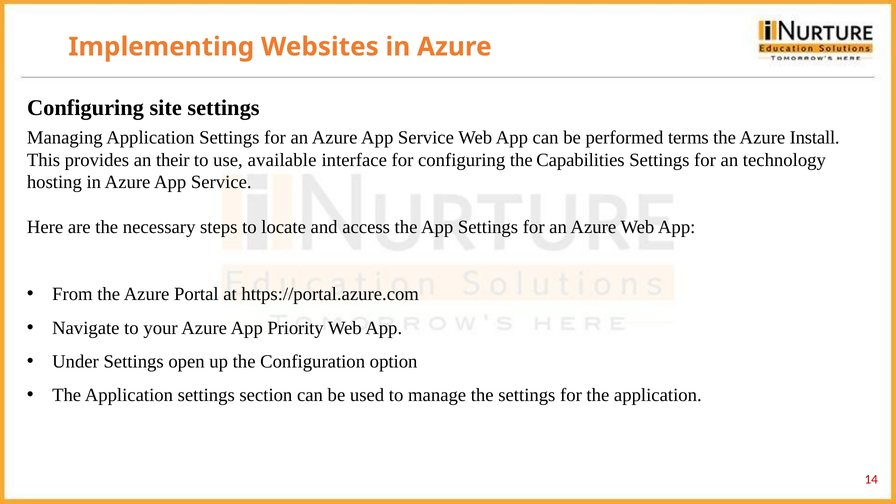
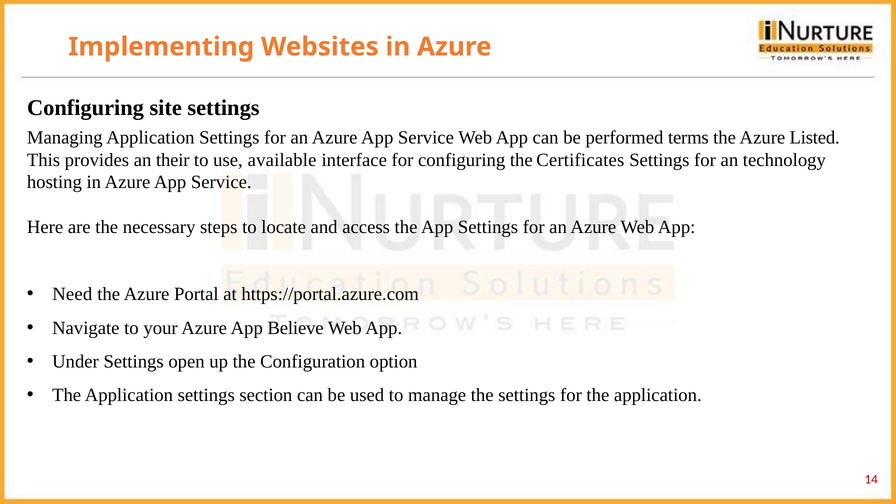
Install: Install -> Listed (815, 137)
Capabilities: Capabilities -> Certificates (580, 160)
From: From -> Need (72, 294)
Priority: Priority -> Believe (296, 328)
